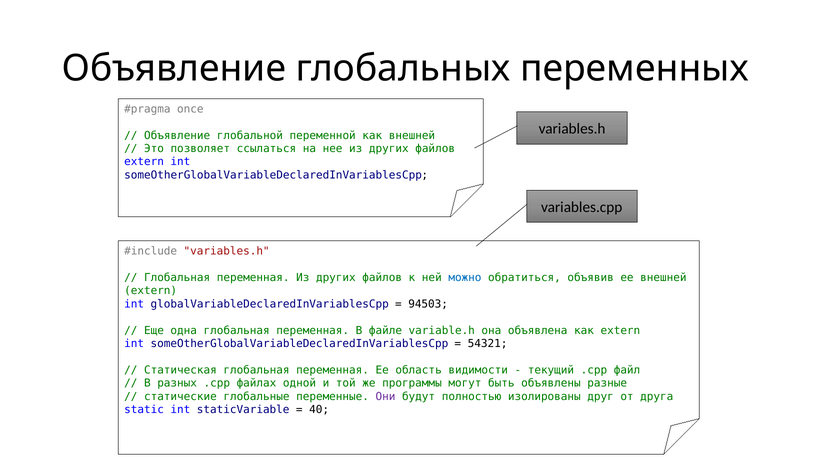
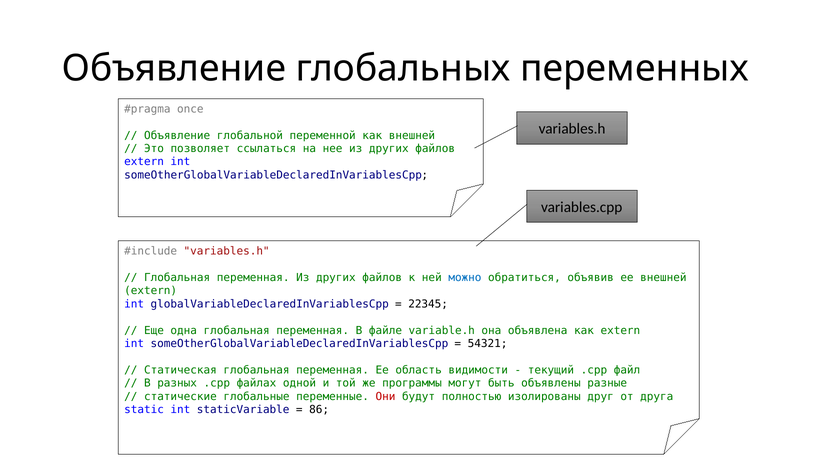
94503: 94503 -> 22345 (428, 304)
Они colour: purple -> red (385, 397)
40: 40 -> 86 (319, 410)
